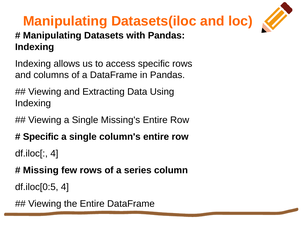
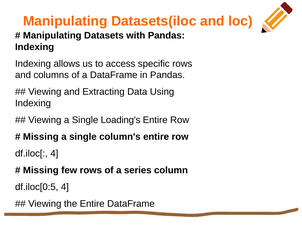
Missing's: Missing's -> Loading's (121, 120)
Specific: Specific -> Missing (41, 137)
